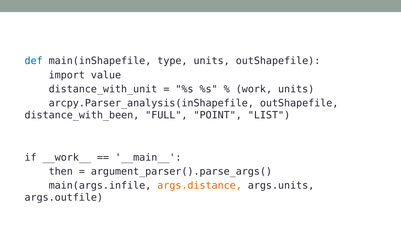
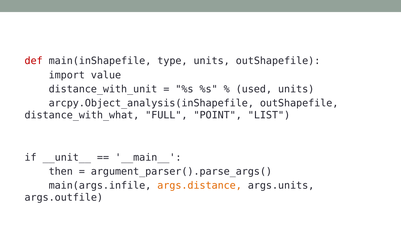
def colour: blue -> red (34, 61)
work: work -> used (254, 89)
arcpy.Parser_analysis(inShapefile: arcpy.Parser_analysis(inShapefile -> arcpy.Object_analysis(inShapefile (151, 103)
distance_with_been: distance_with_been -> distance_with_what (82, 115)
__work__: __work__ -> __unit__ (67, 157)
